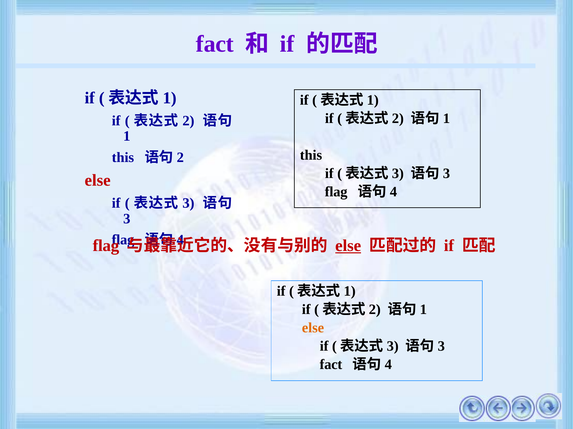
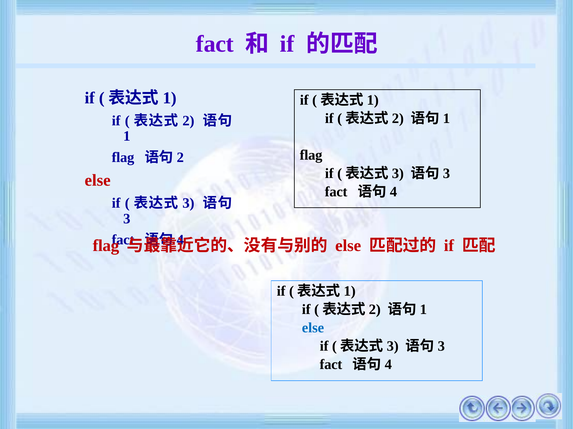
this: this -> flag (311, 155)
this: this -> flag (123, 158)
flag: flag -> fact (336, 192)
flag: flag -> fact (123, 240)
else underline: present -> none (348, 246)
else colour: orange -> blue (313, 328)
